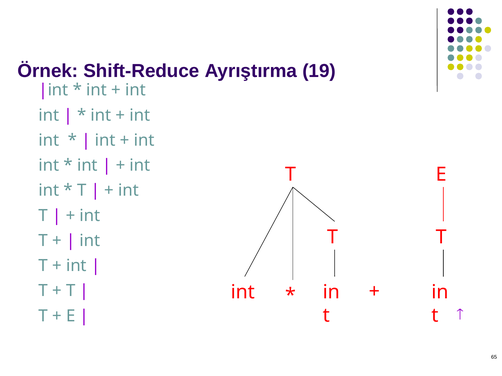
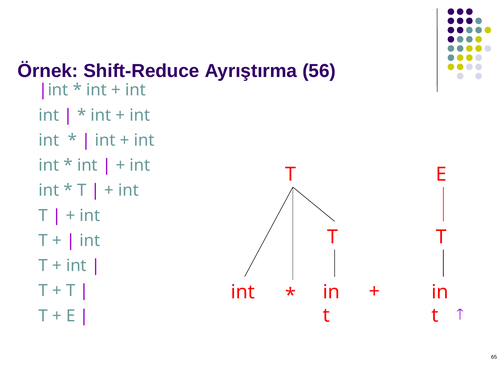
19: 19 -> 56 (319, 71)
